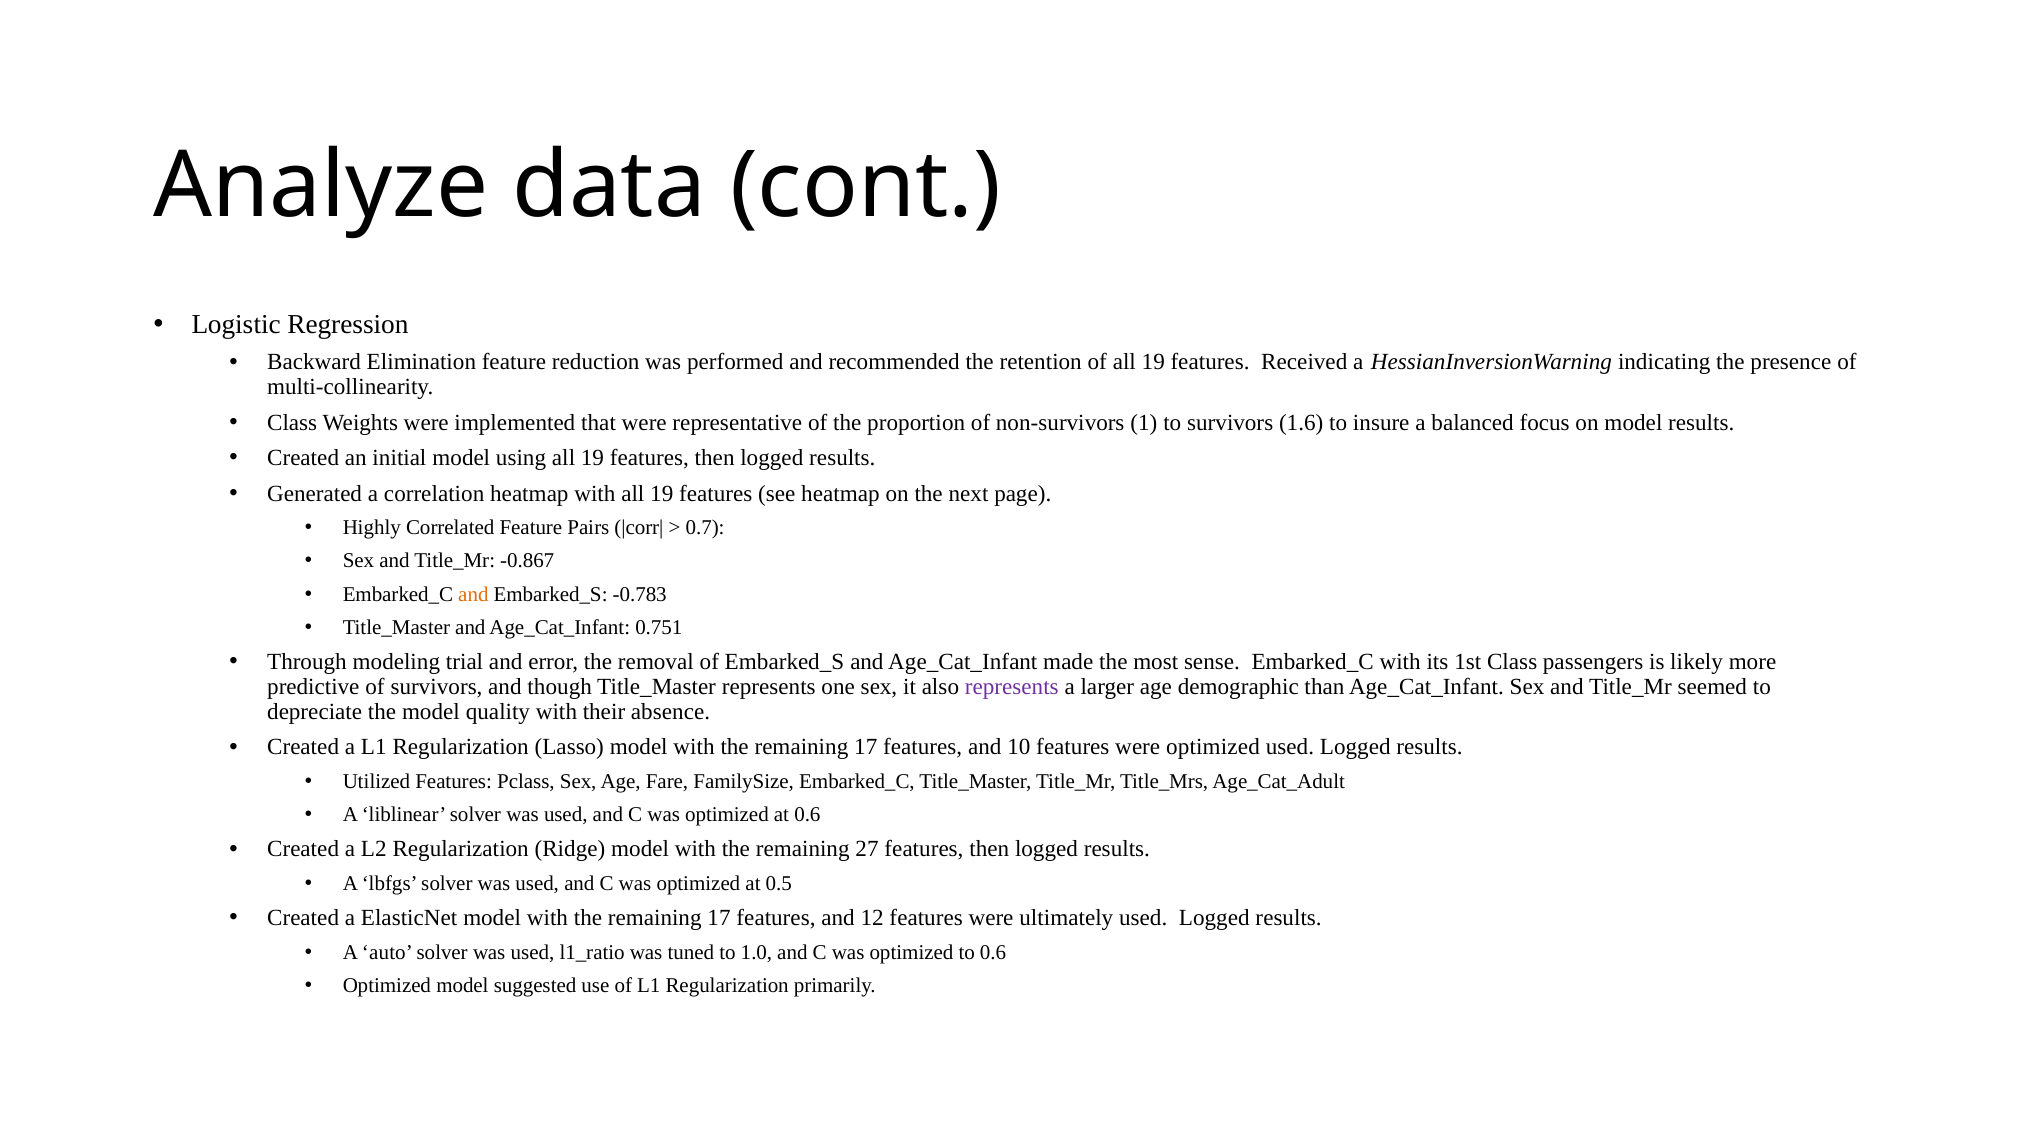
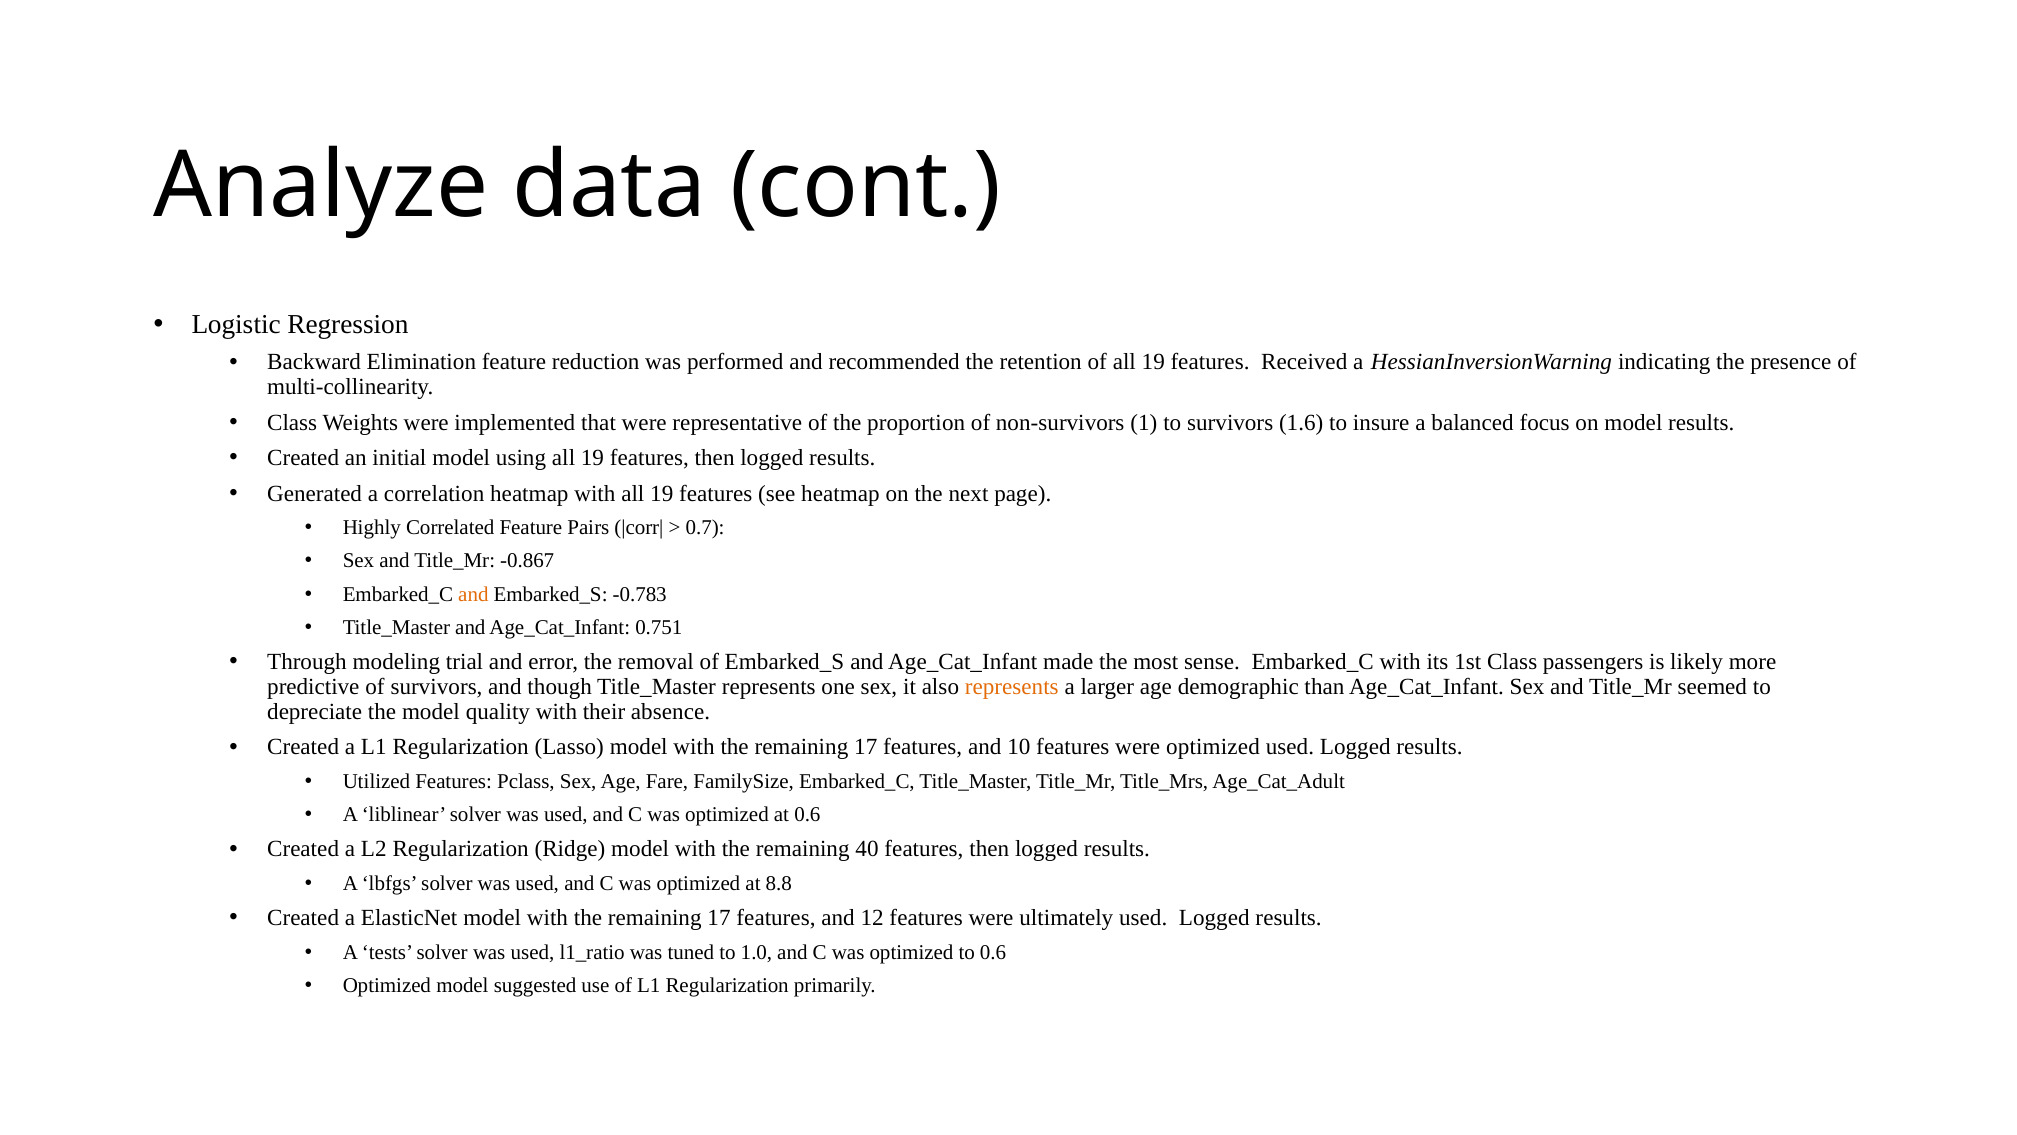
represents colour: purple -> orange (1012, 687)
27: 27 -> 40 (867, 849)
0.5: 0.5 -> 8.8 (779, 883)
auto: auto -> tests (388, 952)
